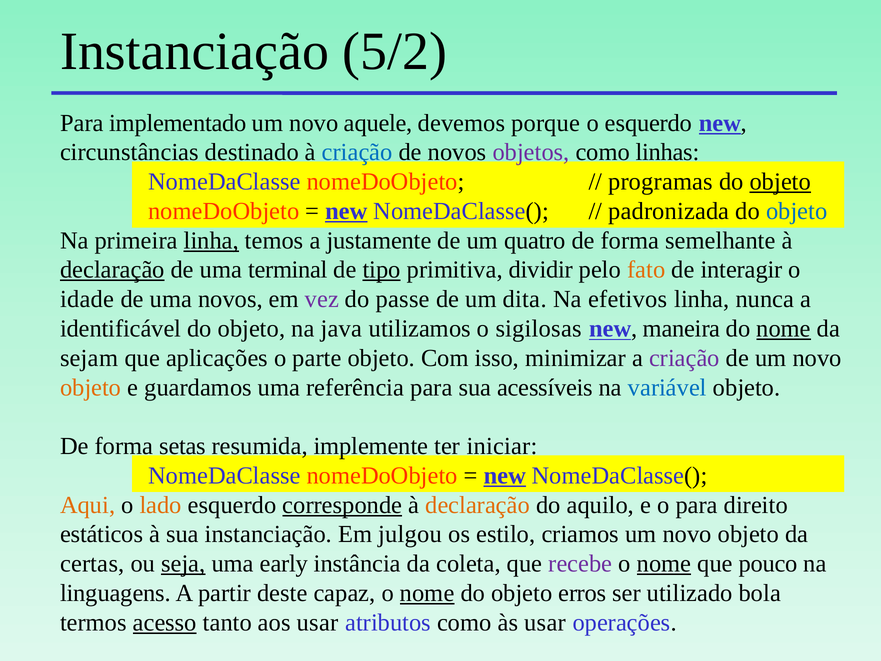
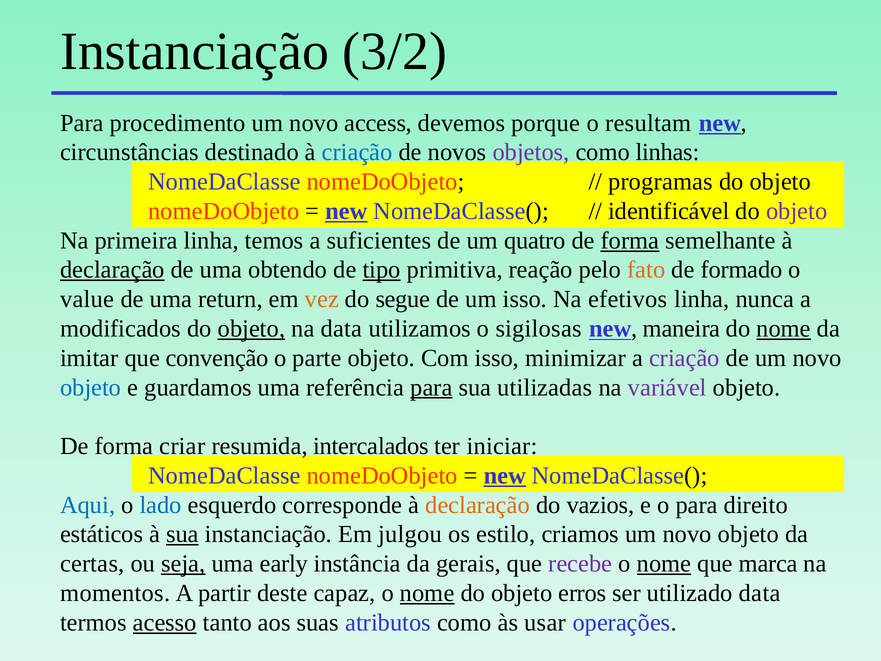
5/2: 5/2 -> 3/2 (395, 51)
implementado: implementado -> procedimento (178, 123)
aquele: aquele -> access (378, 123)
o esquerdo: esquerdo -> resultam (648, 123)
objeto underline: present -> none (780, 182)
padronizada: padronizada -> identificável (669, 211)
objeto colour: blue -> purple (797, 211)
linha underline: present -> none (211, 240)
justamente: justamente -> suficientes (379, 240)
forma underline: none -> present (630, 240)
terminal: terminal -> obtendo (288, 270)
dividir: dividir -> reação (541, 270)
interagir: interagir -> formado (742, 270)
idade: idade -> value (87, 299)
uma novos: novos -> return (230, 299)
vez colour: purple -> orange (322, 299)
passe: passe -> segue (403, 299)
um dita: dita -> isso (525, 299)
identificável: identificável -> modificados (121, 329)
objeto underline: none -> present (251, 329)
na java: java -> data (341, 329)
sejam: sejam -> imitar (89, 358)
aplicações: aplicações -> convenção (217, 358)
objeto colour: orange -> blue (91, 387)
para underline: none -> present (431, 387)
acessíveis: acessíveis -> utilizadas (545, 387)
variável colour: blue -> purple (667, 387)
setas: setas -> criar (182, 446)
implemente: implemente -> intercalados (371, 446)
Aqui colour: orange -> blue (88, 505)
lado colour: orange -> blue (161, 505)
corresponde underline: present -> none (342, 505)
aquilo: aquilo -> vazios (600, 505)
sua underline: none -> present (182, 534)
coleta: coleta -> gerais (468, 564)
pouco: pouco -> marca (768, 564)
linguagens: linguagens -> momentos (115, 593)
utilizado bola: bola -> data (760, 593)
aos usar: usar -> suas (318, 622)
